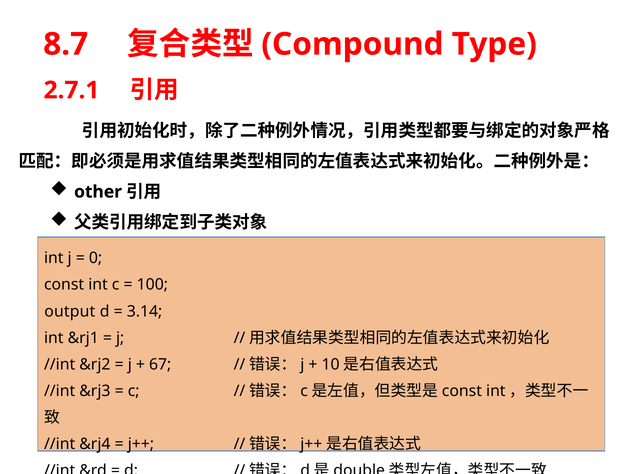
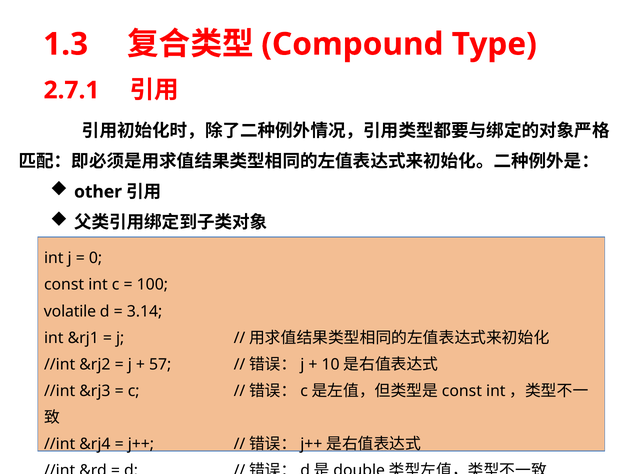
8.7: 8.7 -> 1.3 (66, 44)
output: output -> volatile (70, 311)
67: 67 -> 57 (160, 364)
